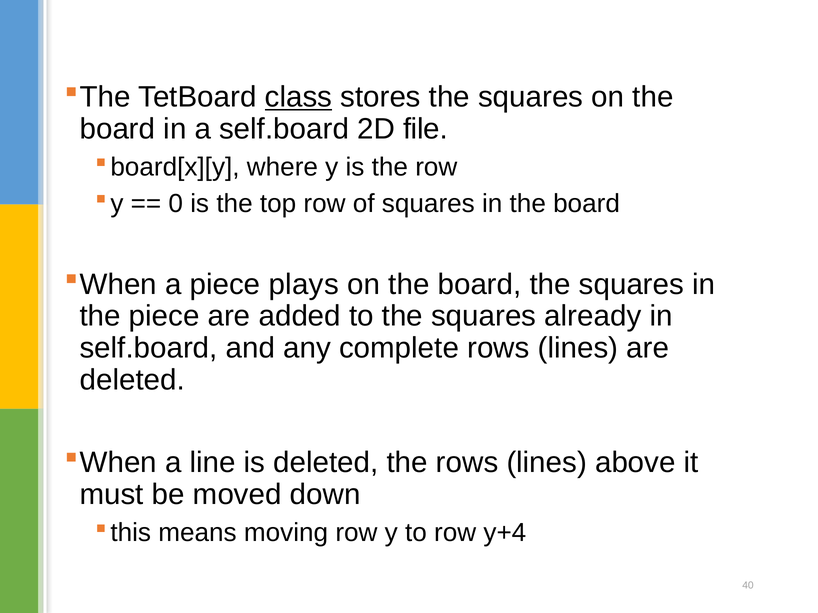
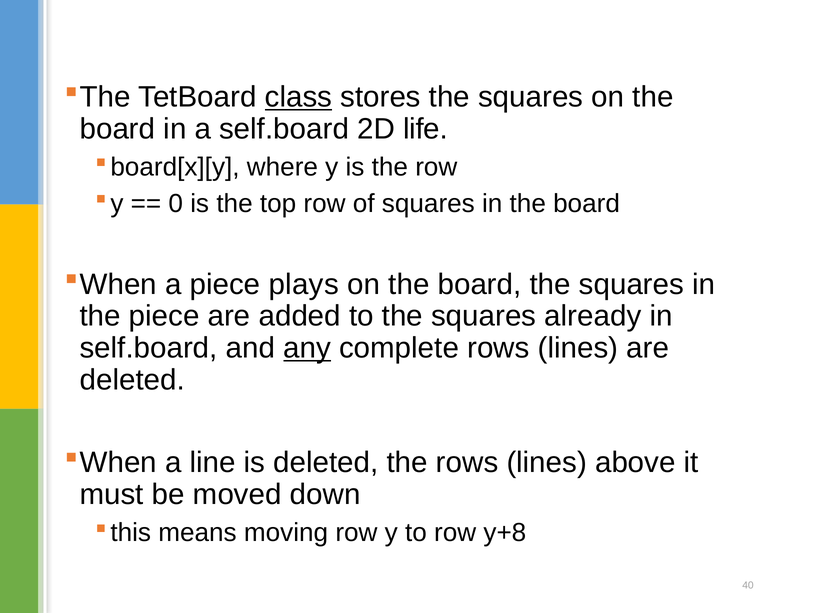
file: file -> life (425, 129)
any underline: none -> present (307, 348)
y+4: y+4 -> y+8 (505, 533)
